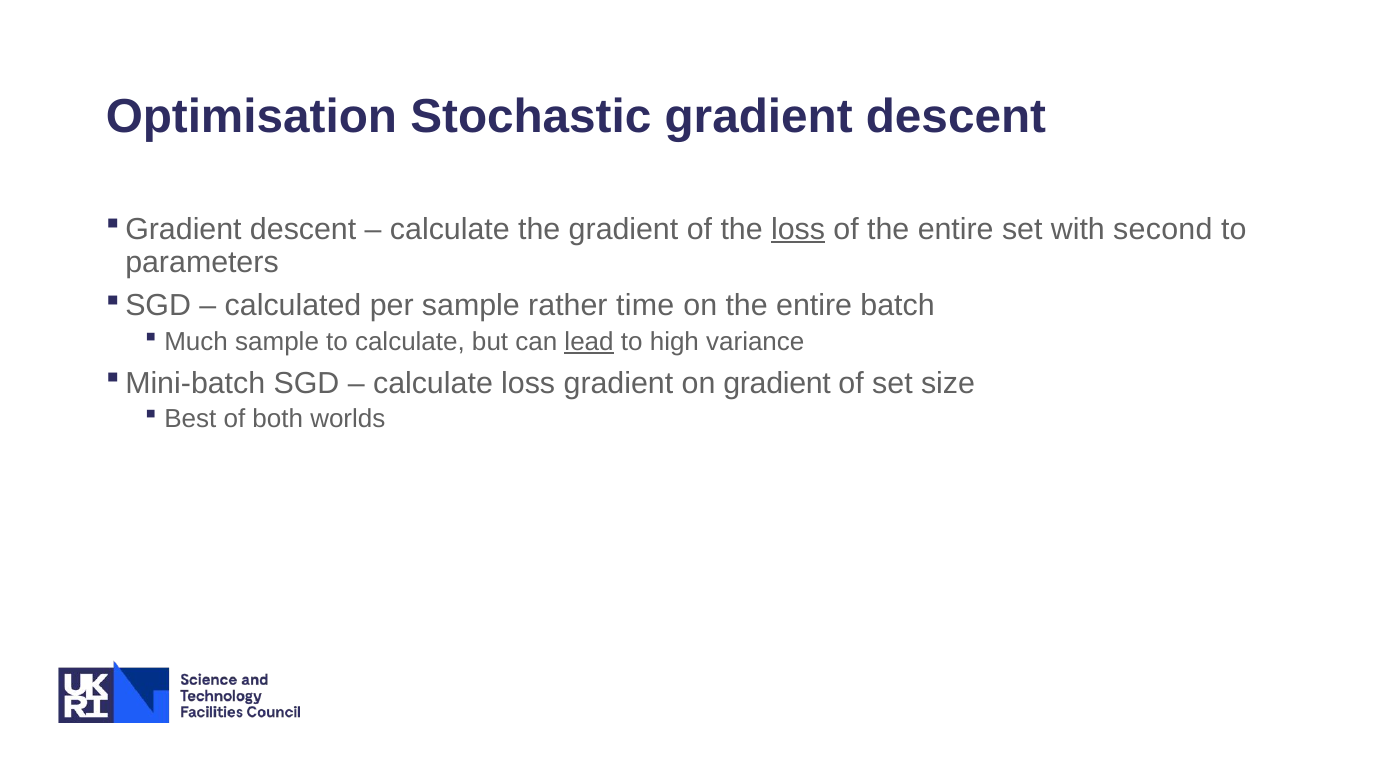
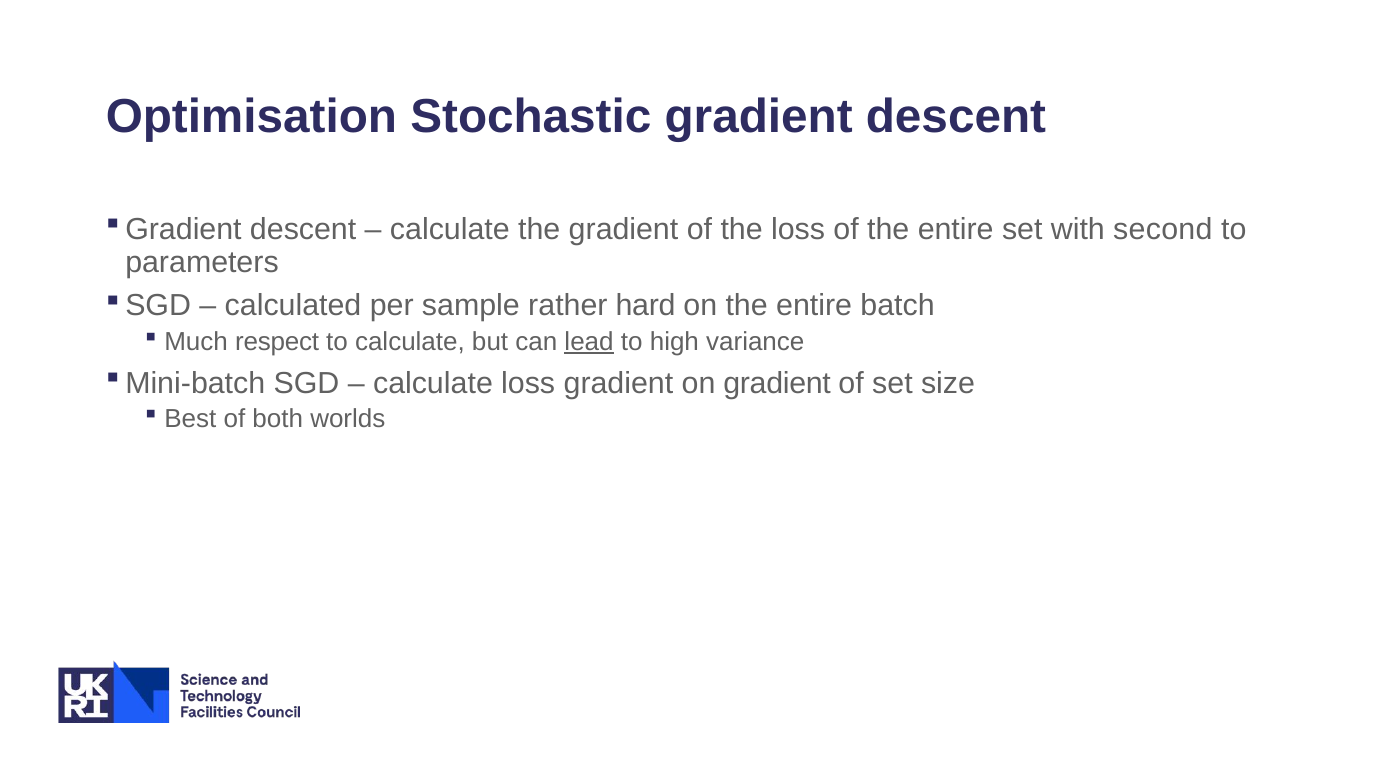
loss underline: present -> none (798, 229)
time: time -> hard (646, 306)
Much sample: sample -> respect (277, 342)
